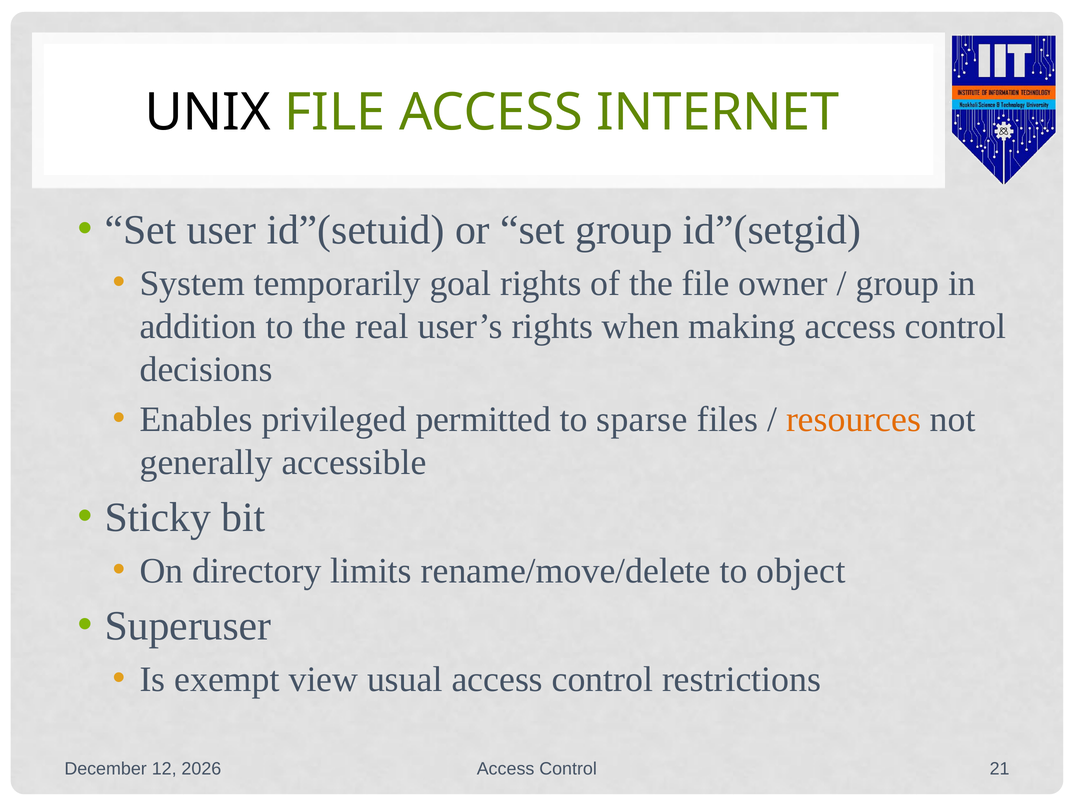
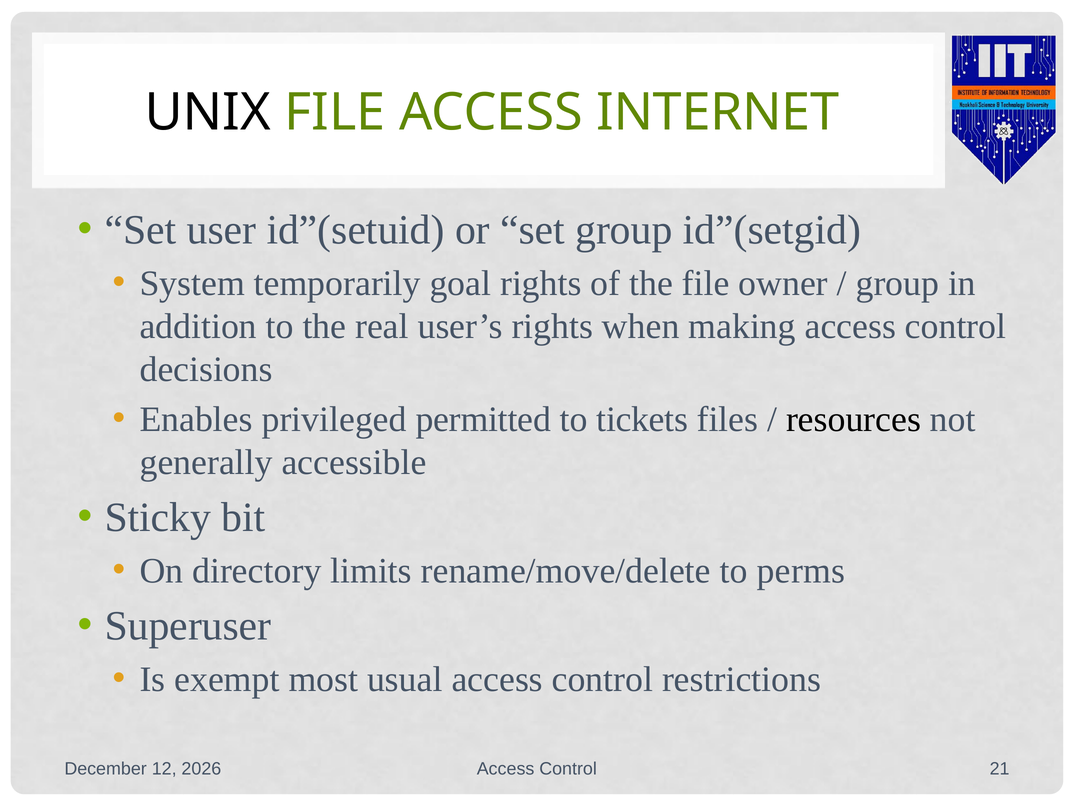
sparse: sparse -> tickets (642, 420)
resources colour: orange -> black (854, 420)
object: object -> perms (801, 571)
view: view -> most (323, 680)
